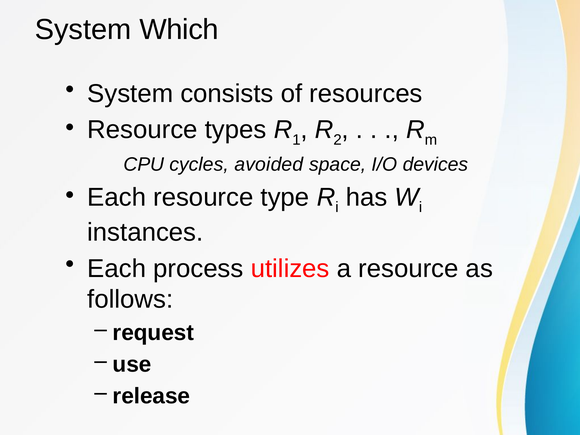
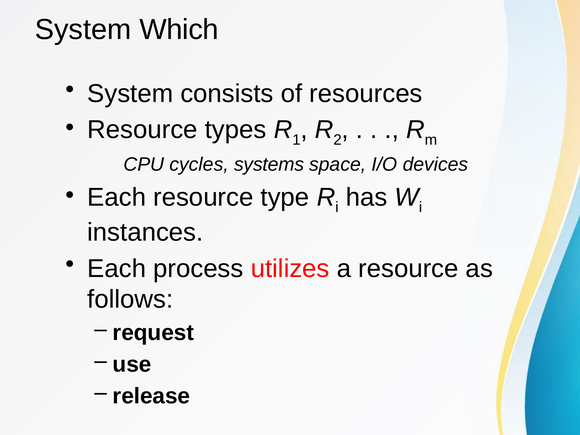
avoided: avoided -> systems (269, 165)
